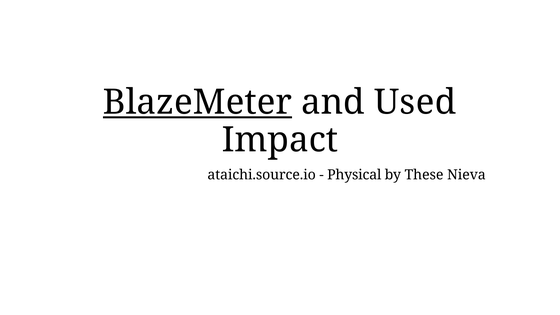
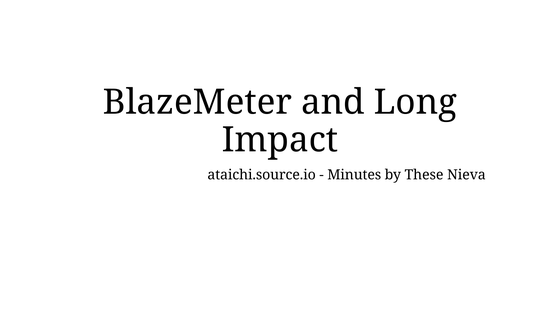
BlazeMeter underline: present -> none (197, 102)
Used: Used -> Long (415, 102)
Physical: Physical -> Minutes (354, 175)
